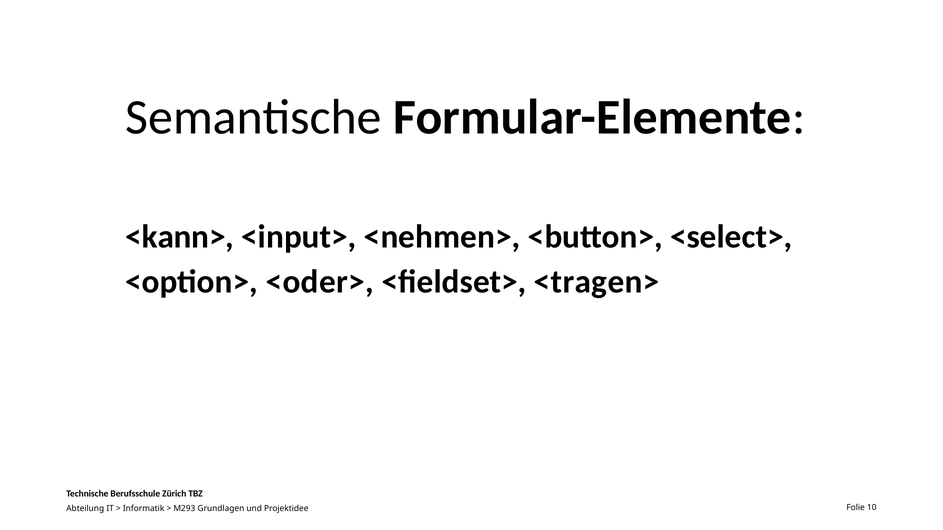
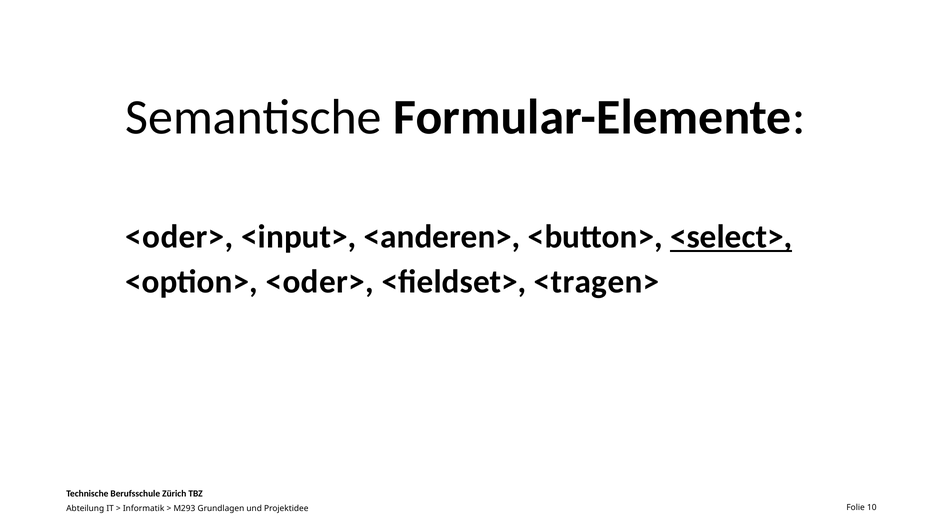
<kann>: <kann> -> <oder> (179, 237)
<nehmen>: <nehmen> -> <anderen> (442, 237)
<select> underline: none -> present (731, 237)
